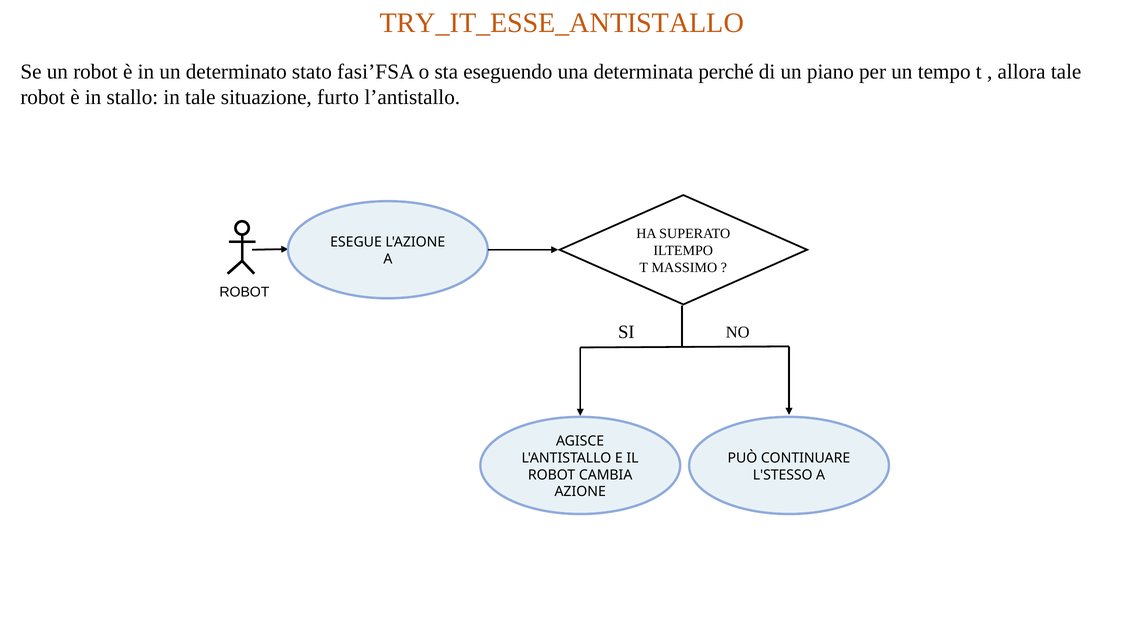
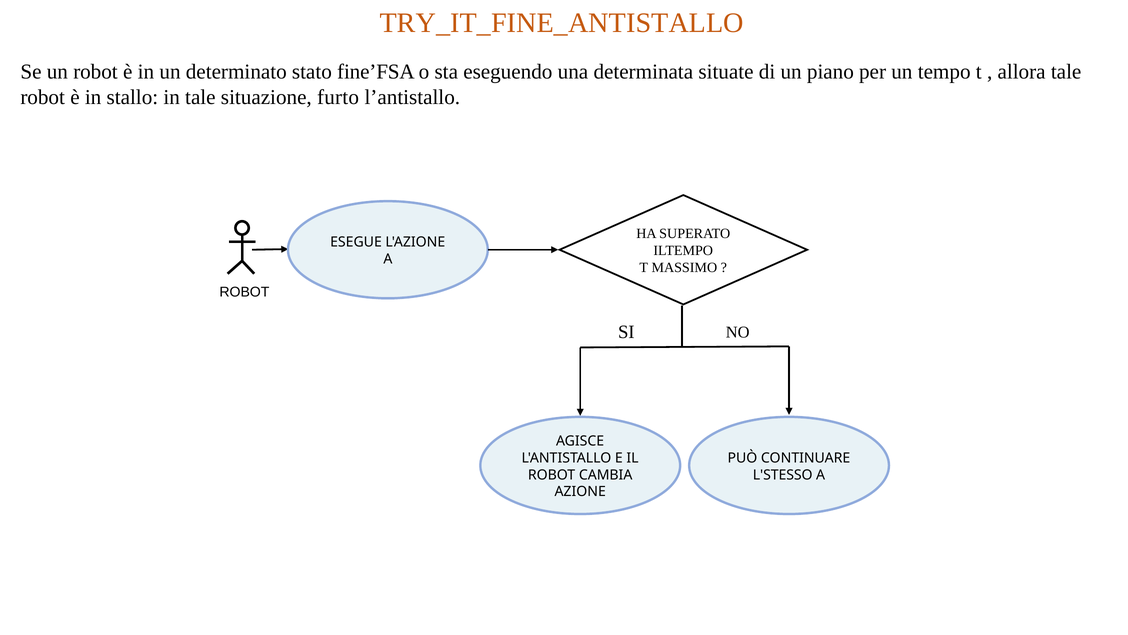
TRY_IT_ESSE_ANTISTALLO: TRY_IT_ESSE_ANTISTALLO -> TRY_IT_FINE_ANTISTALLO (562, 23)
fasi’FSA: fasi’FSA -> fine’FSA (376, 72)
perché: perché -> situate (726, 72)
